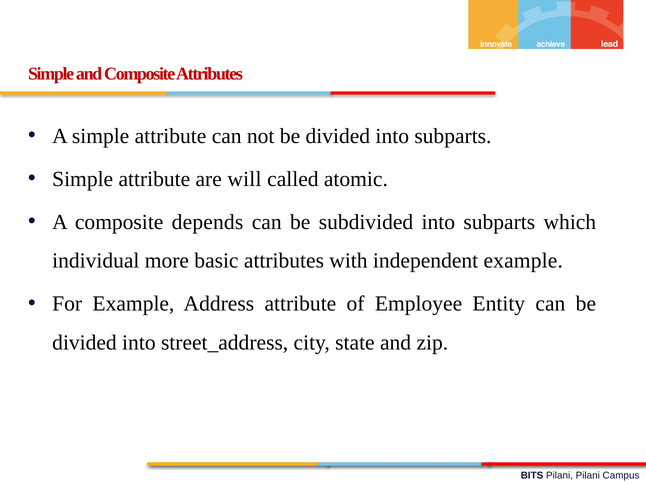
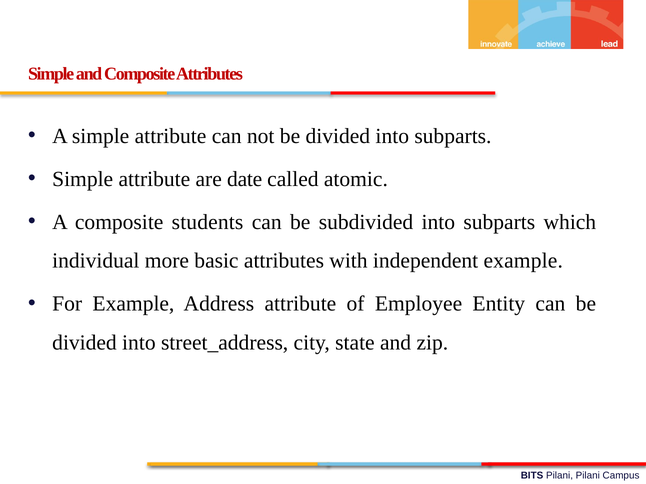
will: will -> date (245, 179)
depends: depends -> students (208, 222)
